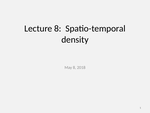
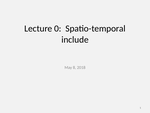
Lecture 8: 8 -> 0 (58, 28)
density: density -> include (75, 39)
